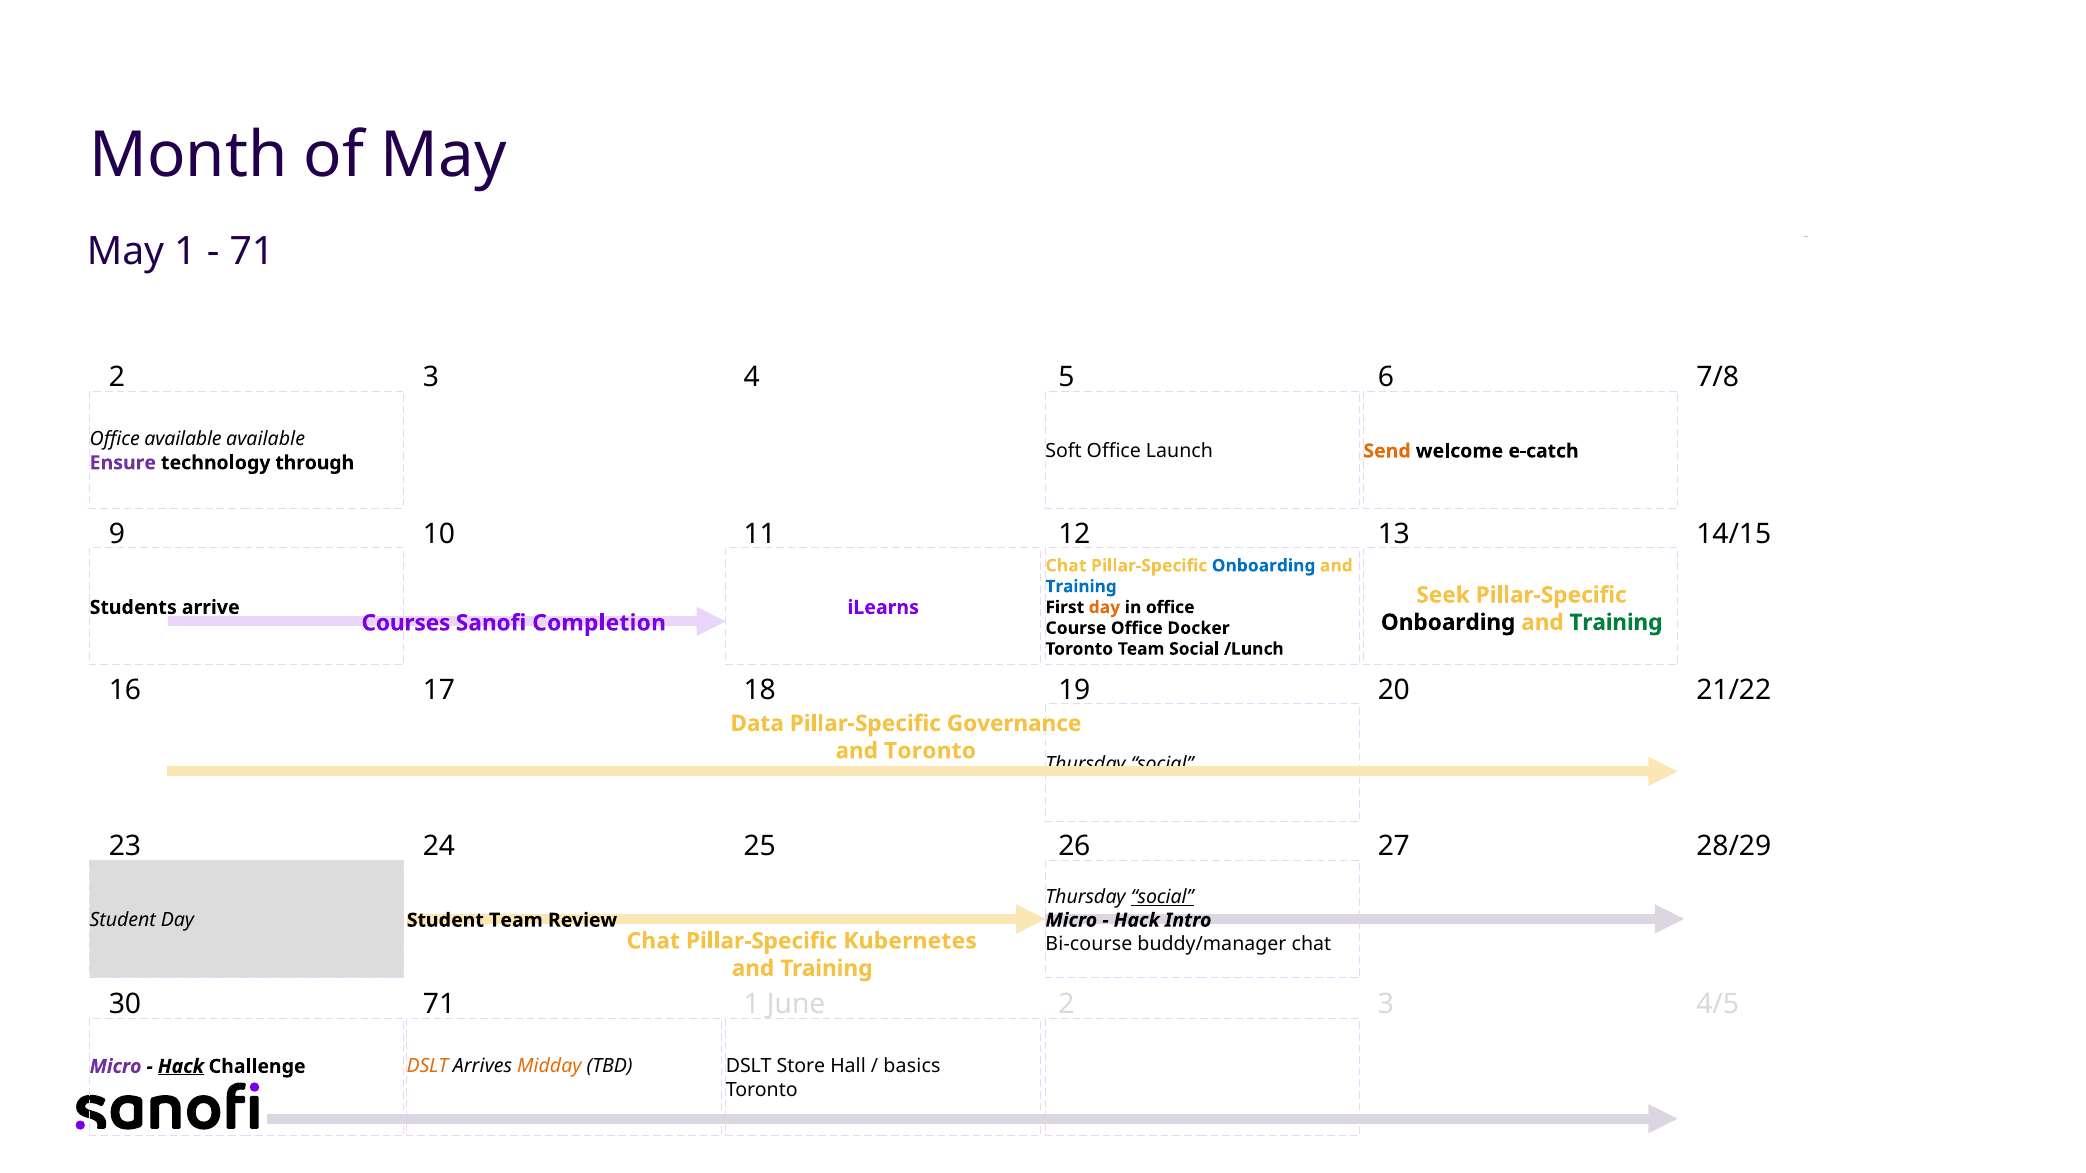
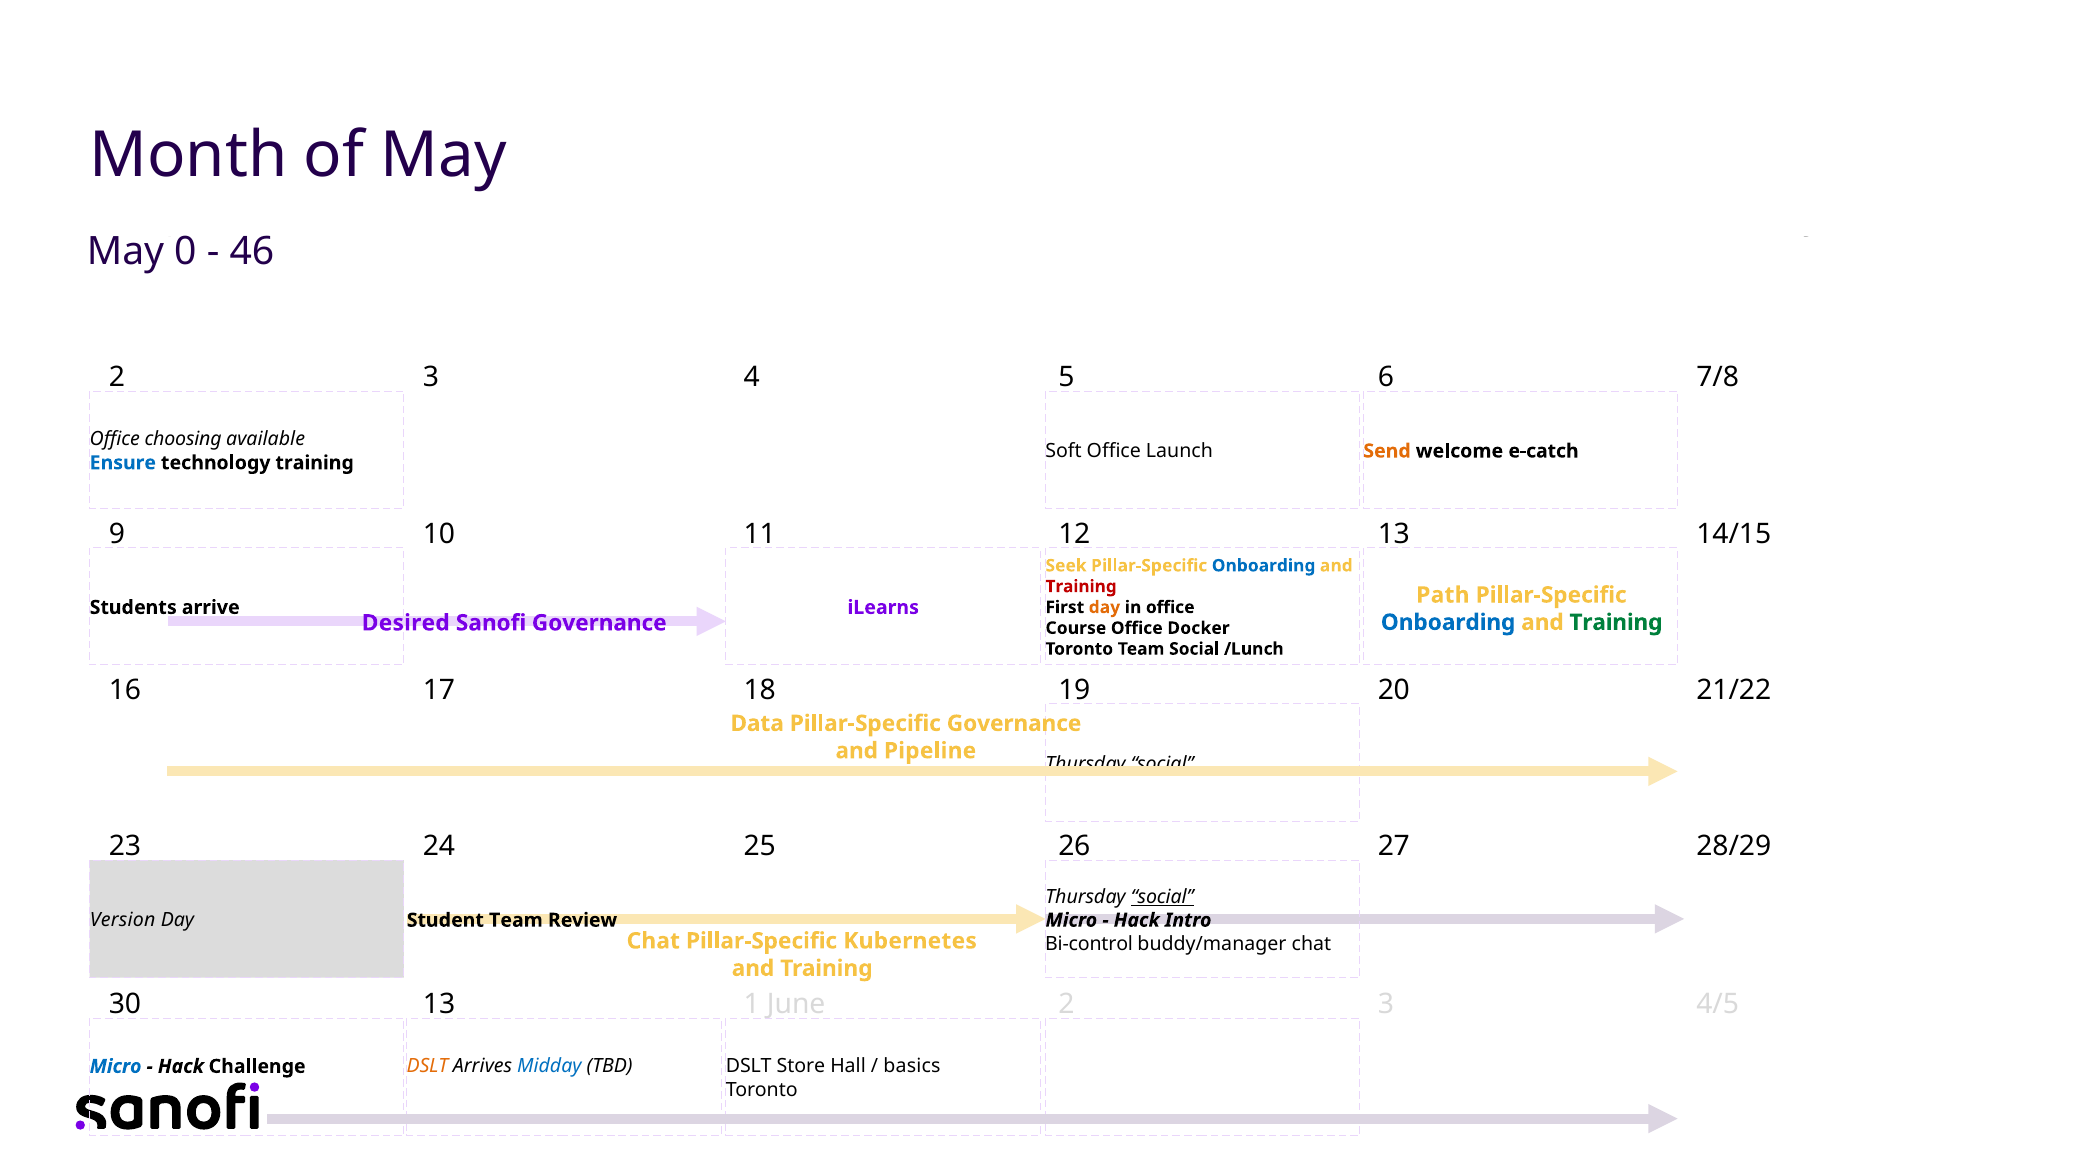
May 1: 1 -> 0 (185, 252)
71: 71 -> 46 (252, 252)
Office available: available -> choosing (183, 439)
Ensure colour: purple -> blue (123, 463)
technology through: through -> training (315, 463)
Chat: Chat -> Seek (1066, 566)
Training colour: blue -> red (1081, 587)
Seek: Seek -> Path (1443, 595)
Onboarding colour: black -> blue (1448, 623)
Courses: Courses -> Desired (406, 623)
Sanofi Completion: Completion -> Governance (599, 623)
and Toronto: Toronto -> Pipeline (930, 751)
Student: Student -> Version (123, 921)
Bi-course: Bi-course -> Bi-control (1089, 944)
71: 71 -> 13 (439, 1005)
Micro colour: purple -> blue (116, 1067)
Hack underline: present -> none (181, 1067)
Midday colour: orange -> blue (549, 1067)
